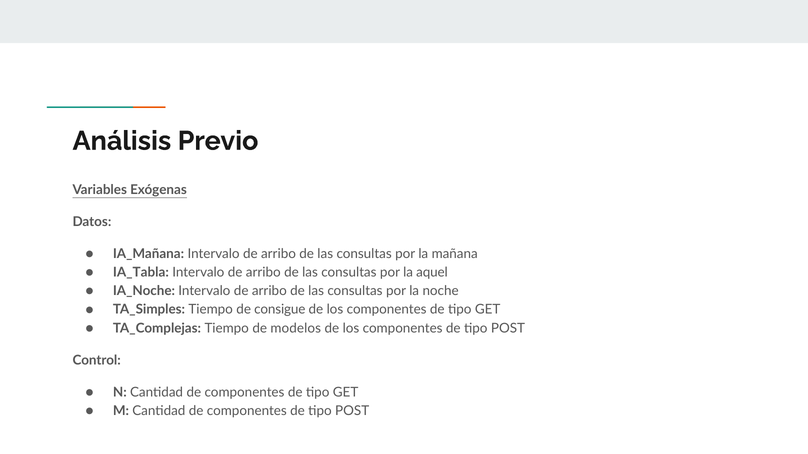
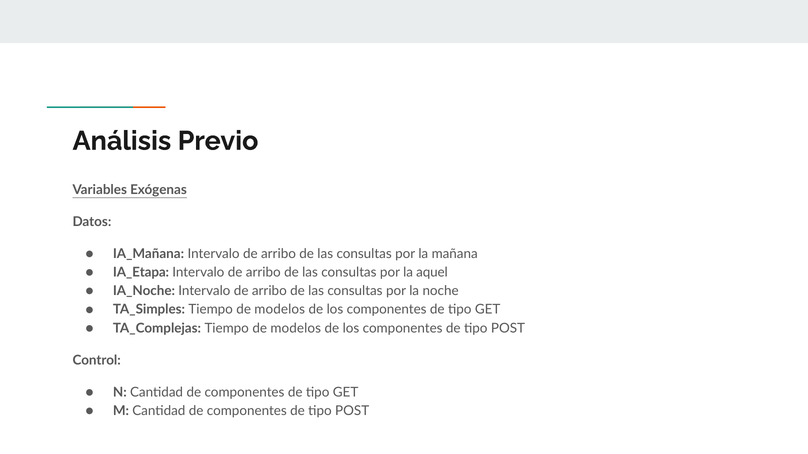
IA_Tabla: IA_Tabla -> IA_Etapa (141, 273)
TA_Simples Tiempo de consigue: consigue -> modelos (280, 310)
